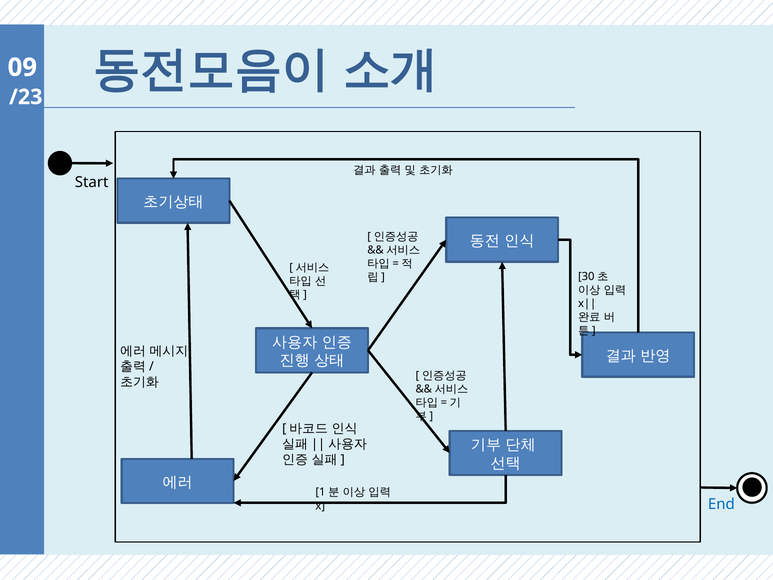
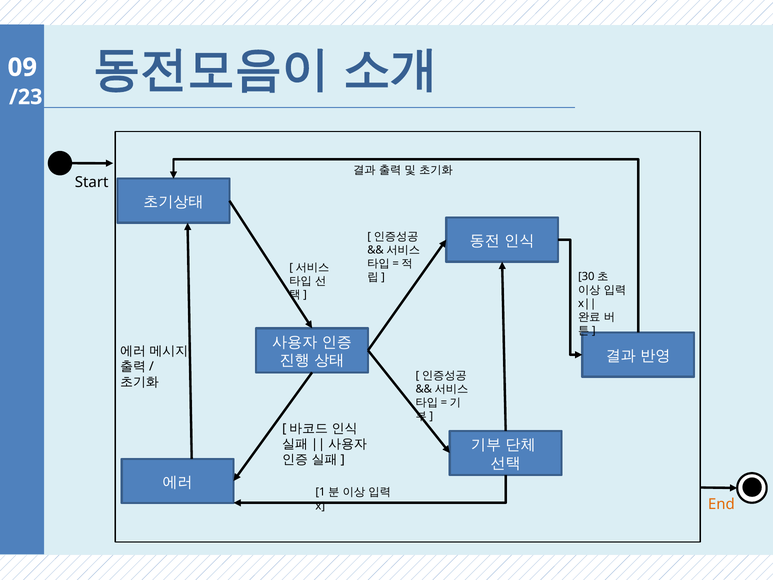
End colour: blue -> orange (721, 504)
